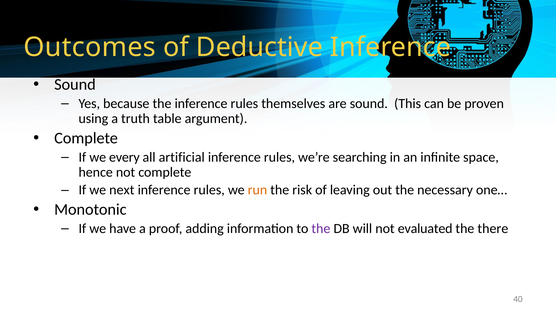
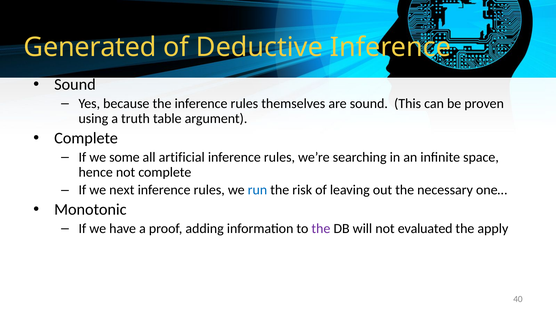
Outcomes: Outcomes -> Generated (90, 47)
every: every -> some (124, 157)
run colour: orange -> blue (257, 190)
there: there -> apply (493, 228)
